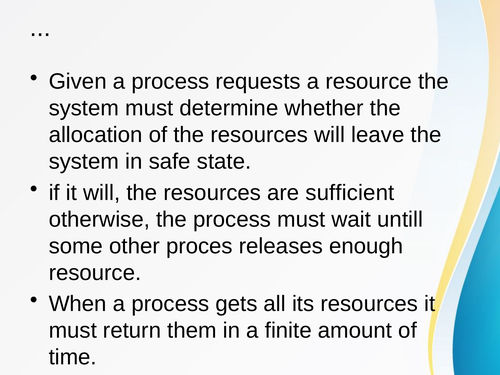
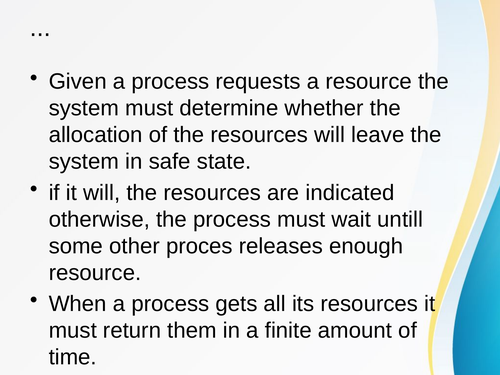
sufficient: sufficient -> indicated (350, 193)
